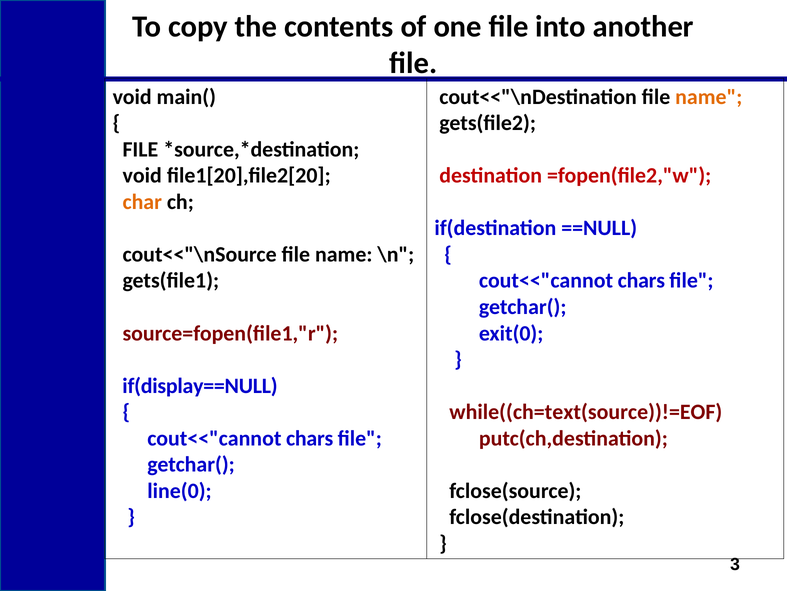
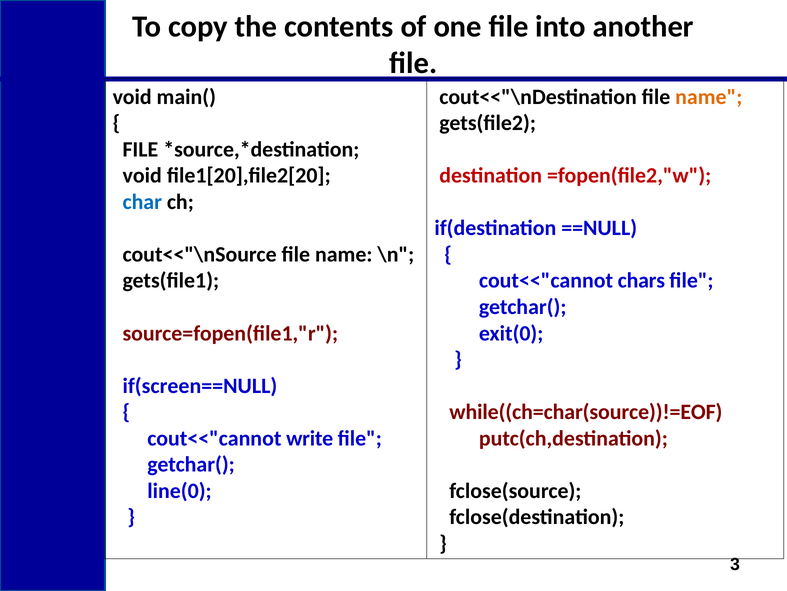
char colour: orange -> blue (142, 202)
if(display==NULL: if(display==NULL -> if(screen==NULL (200, 385)
while((ch=text(source))!=EOF: while((ch=text(source))!=EOF -> while((ch=char(source))!=EOF (586, 412)
chars: chars -> write (310, 438)
